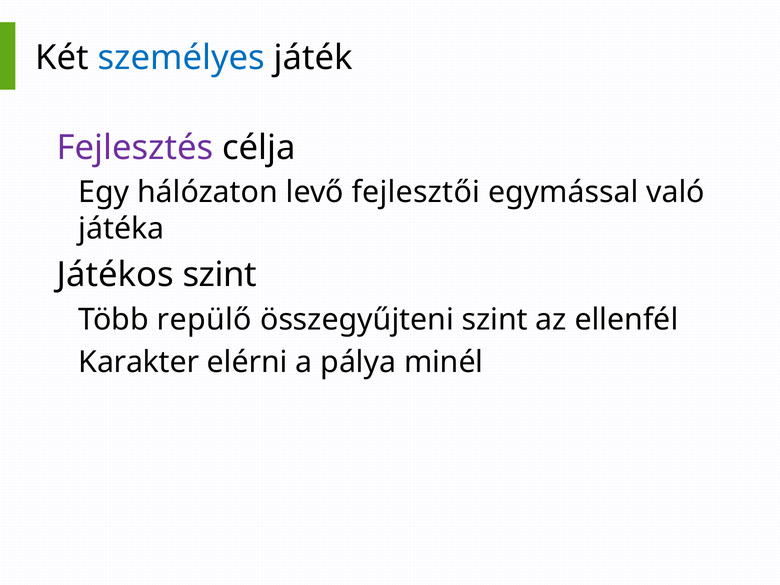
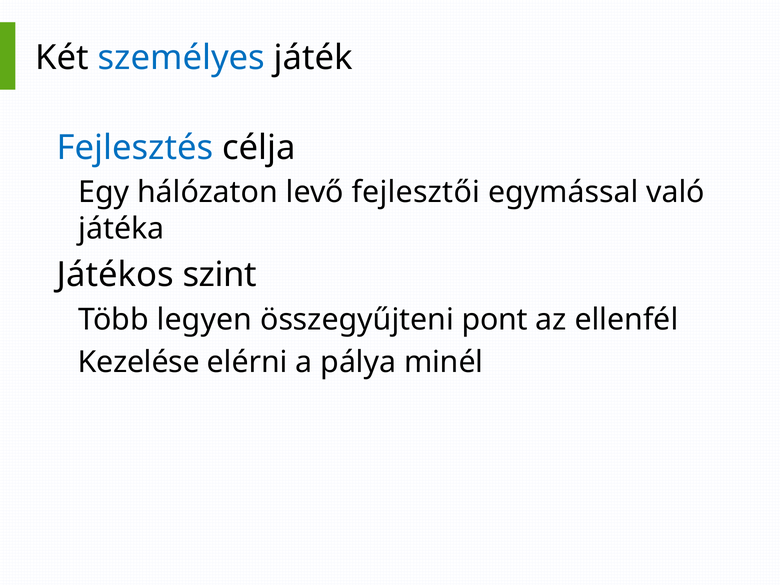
Fejlesztés colour: purple -> blue (135, 148)
repülő: repülő -> legyen (204, 320)
összegyűjteni szint: szint -> pont (495, 320)
Karakter: Karakter -> Kezelése (139, 362)
